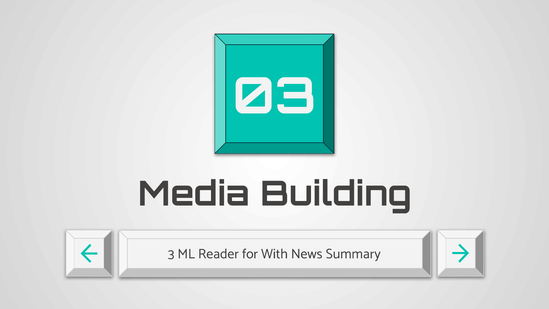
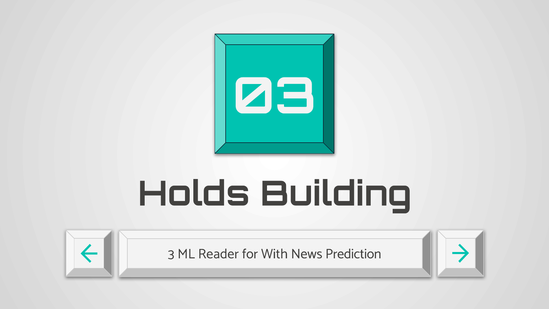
Media: Media -> Holds (194, 194)
Summary: Summary -> Prediction (353, 254)
